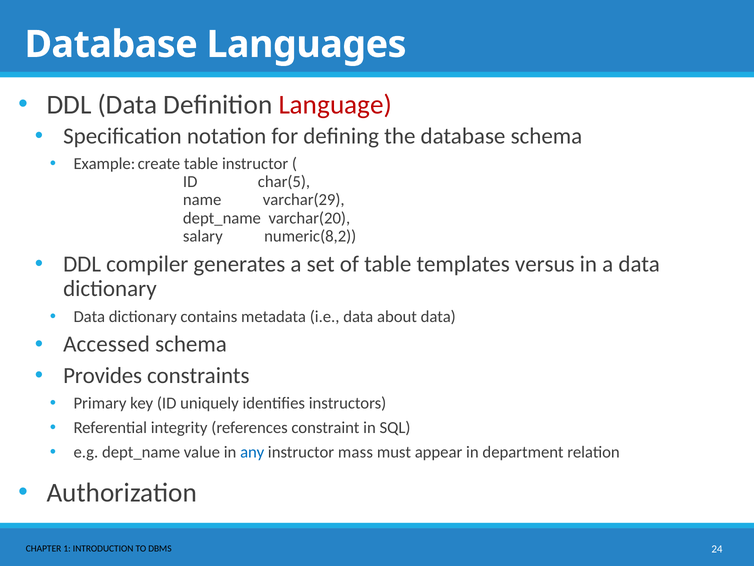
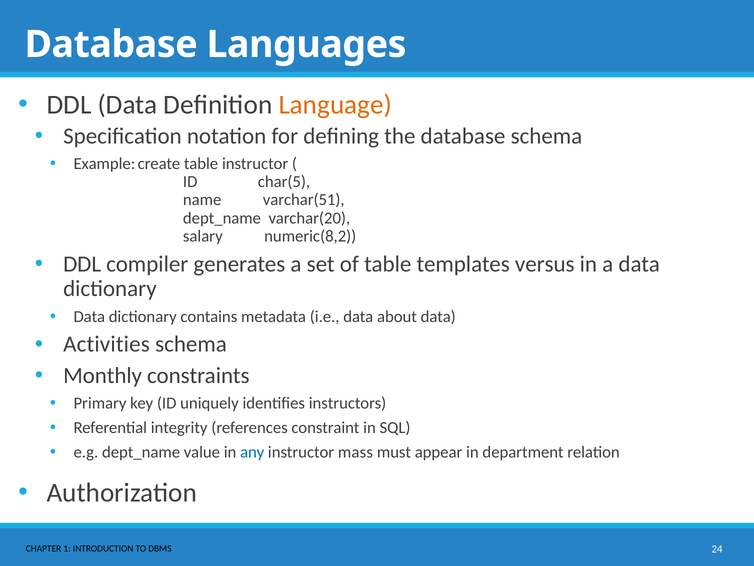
Language colour: red -> orange (335, 104)
varchar(29: varchar(29 -> varchar(51 (304, 200)
Accessed: Accessed -> Activities (106, 344)
Provides: Provides -> Monthly (103, 375)
